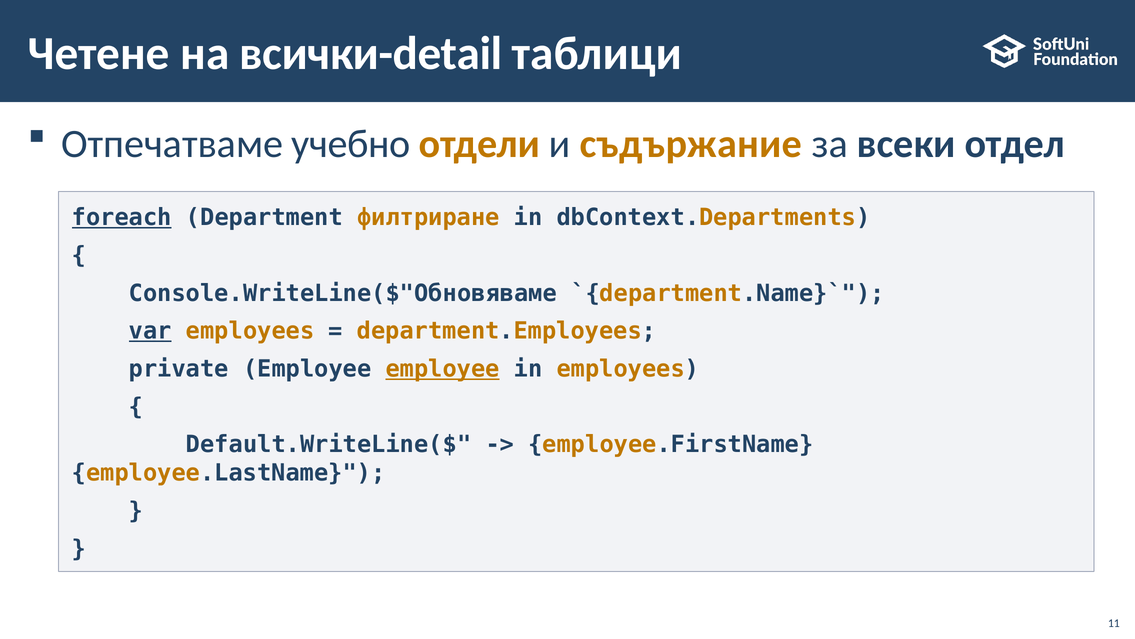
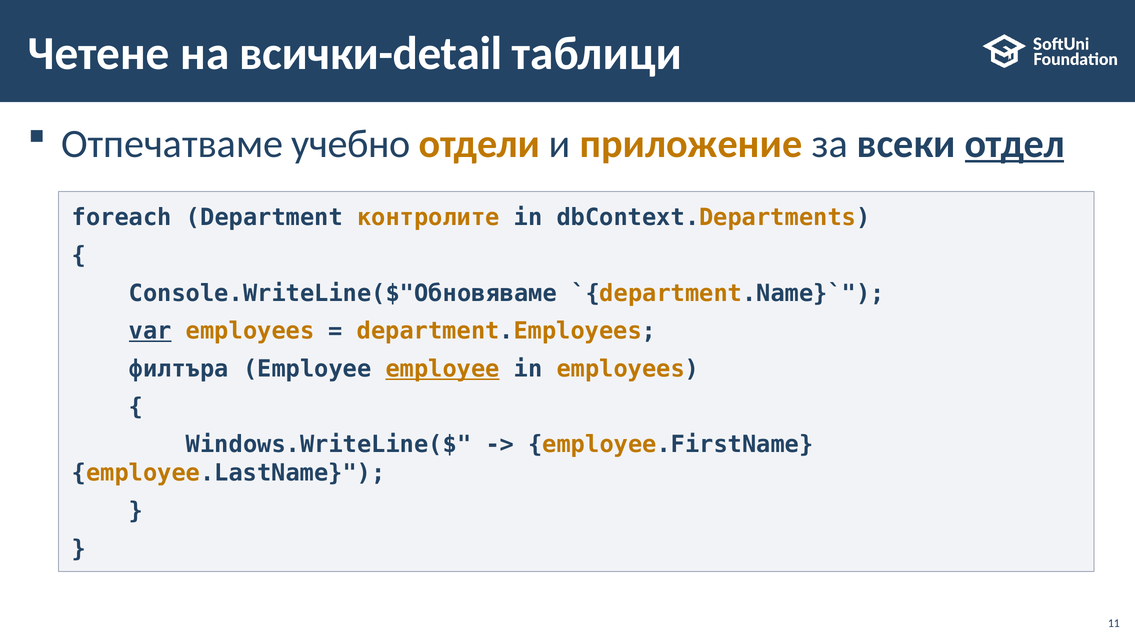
съдържание: съдържание -> приложение (691, 144)
отдел underline: none -> present (1015, 144)
foreach underline: present -> none (122, 217)
филтриране: филтриране -> контролите (428, 217)
private: private -> филтъра (179, 369)
Default.WriteLine($: Default.WriteLine($ -> Windows.WriteLine($ (329, 444)
